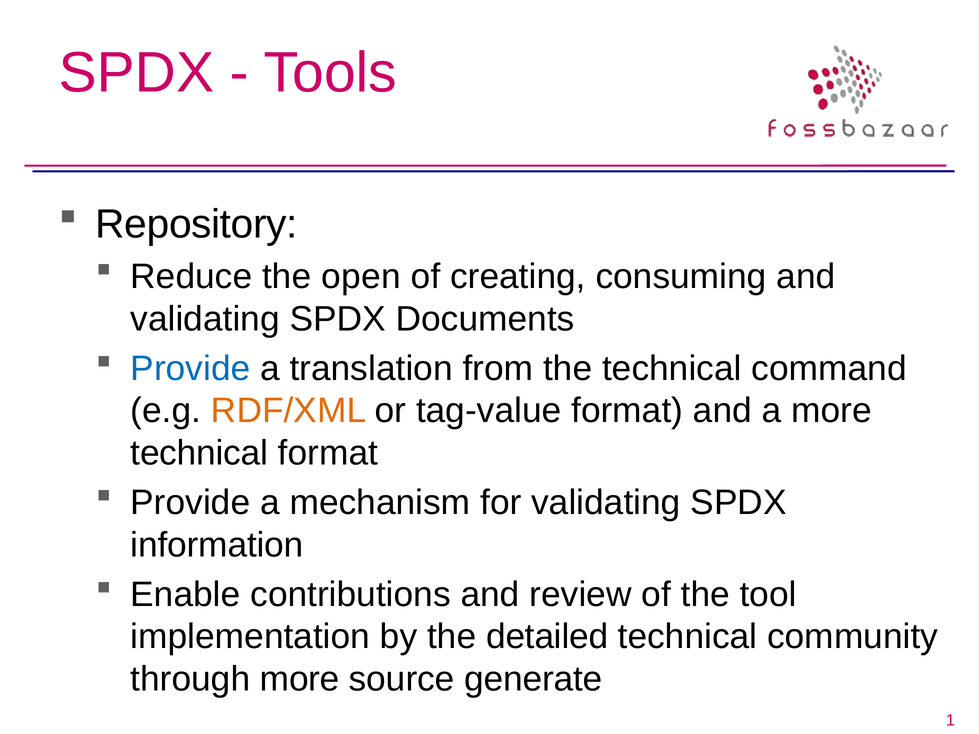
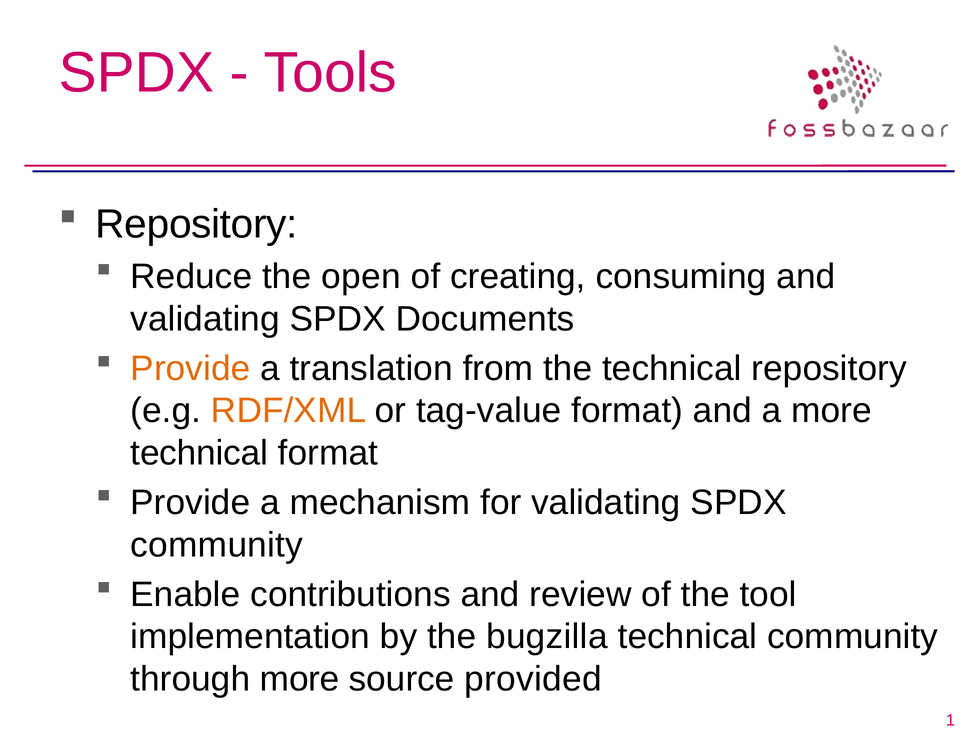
Provide colour: blue -> orange (190, 368)
technical command: command -> repository (829, 368)
information: information -> community (217, 545)
detailed: detailed -> bugzilla (547, 637)
generate: generate -> provided (533, 679)
